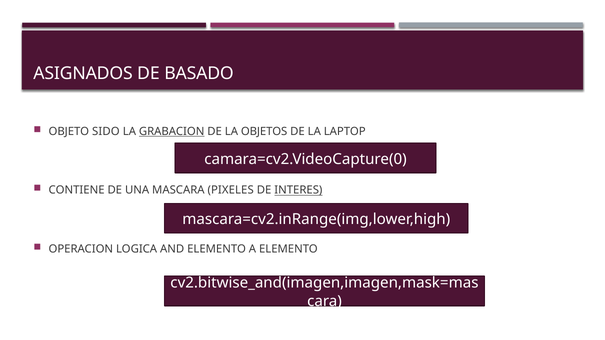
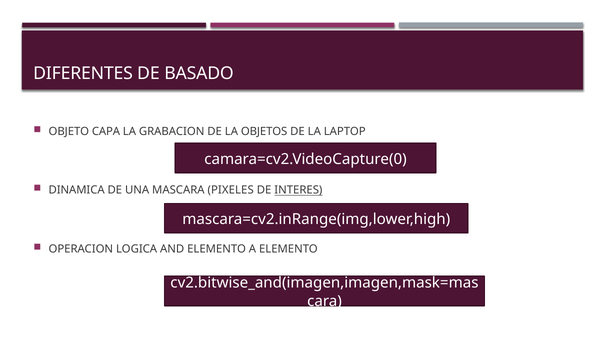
ASIGNADOS: ASIGNADOS -> DIFERENTES (83, 73)
SIDO: SIDO -> CAPA (106, 131)
GRABACION underline: present -> none (172, 131)
CONTIENE: CONTIENE -> DINAMICA (77, 190)
